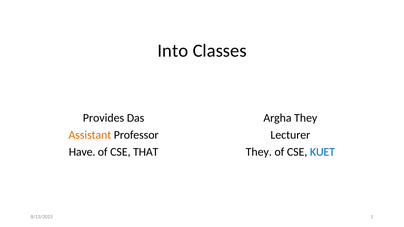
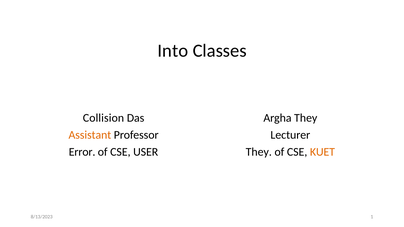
Provides: Provides -> Collision (103, 118)
Have: Have -> Error (82, 152)
THAT: THAT -> USER (146, 152)
KUET colour: blue -> orange (322, 152)
